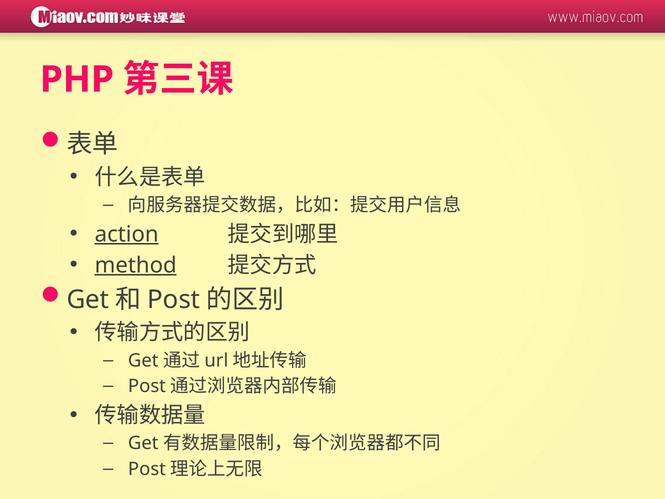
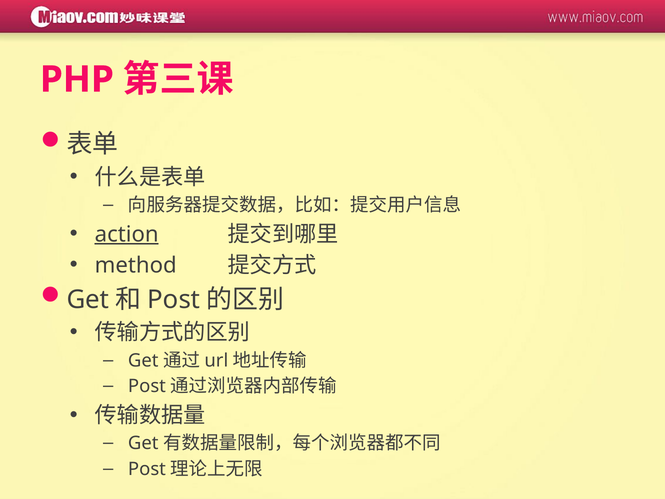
method underline: present -> none (136, 265)
